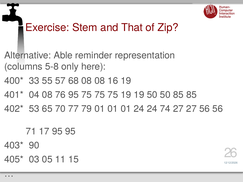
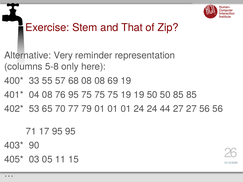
Able: Able -> Very (63, 55)
16: 16 -> 69 (113, 81)
74: 74 -> 44 (165, 109)
